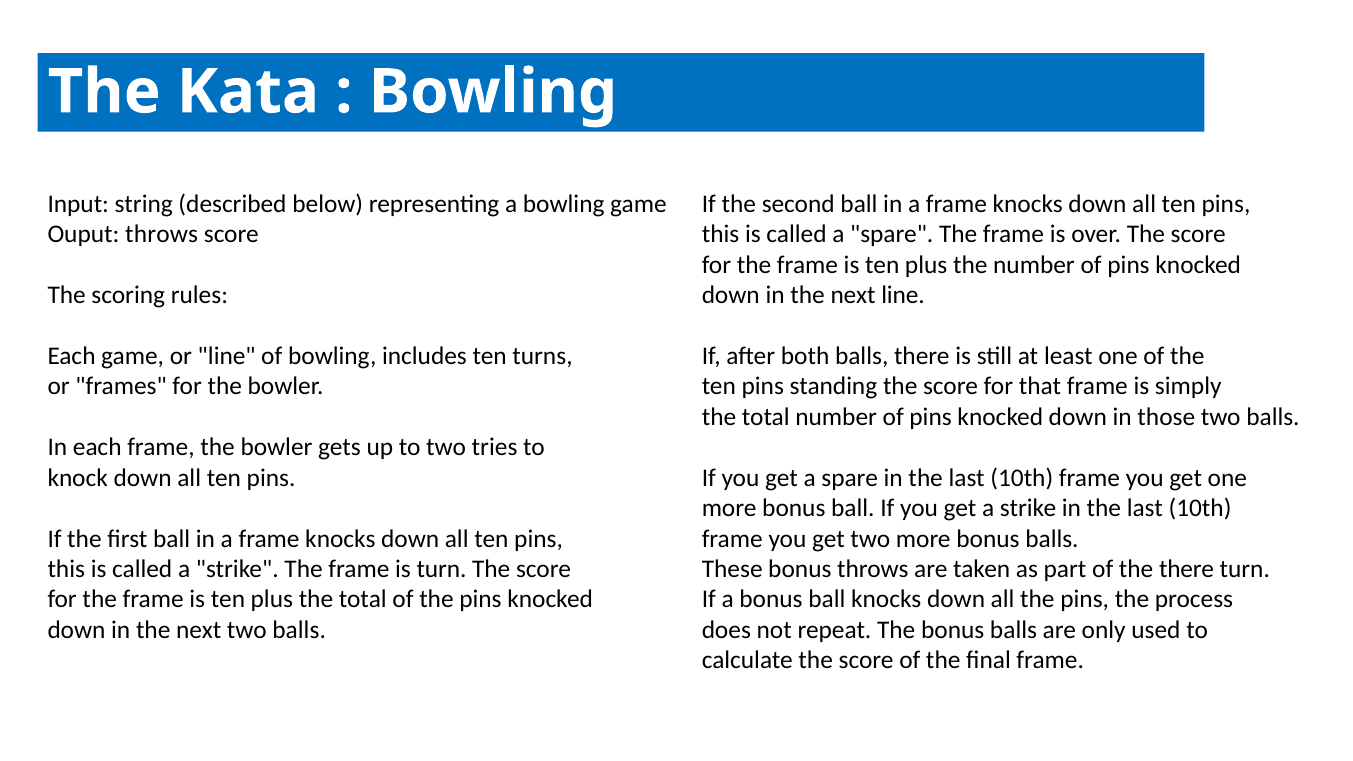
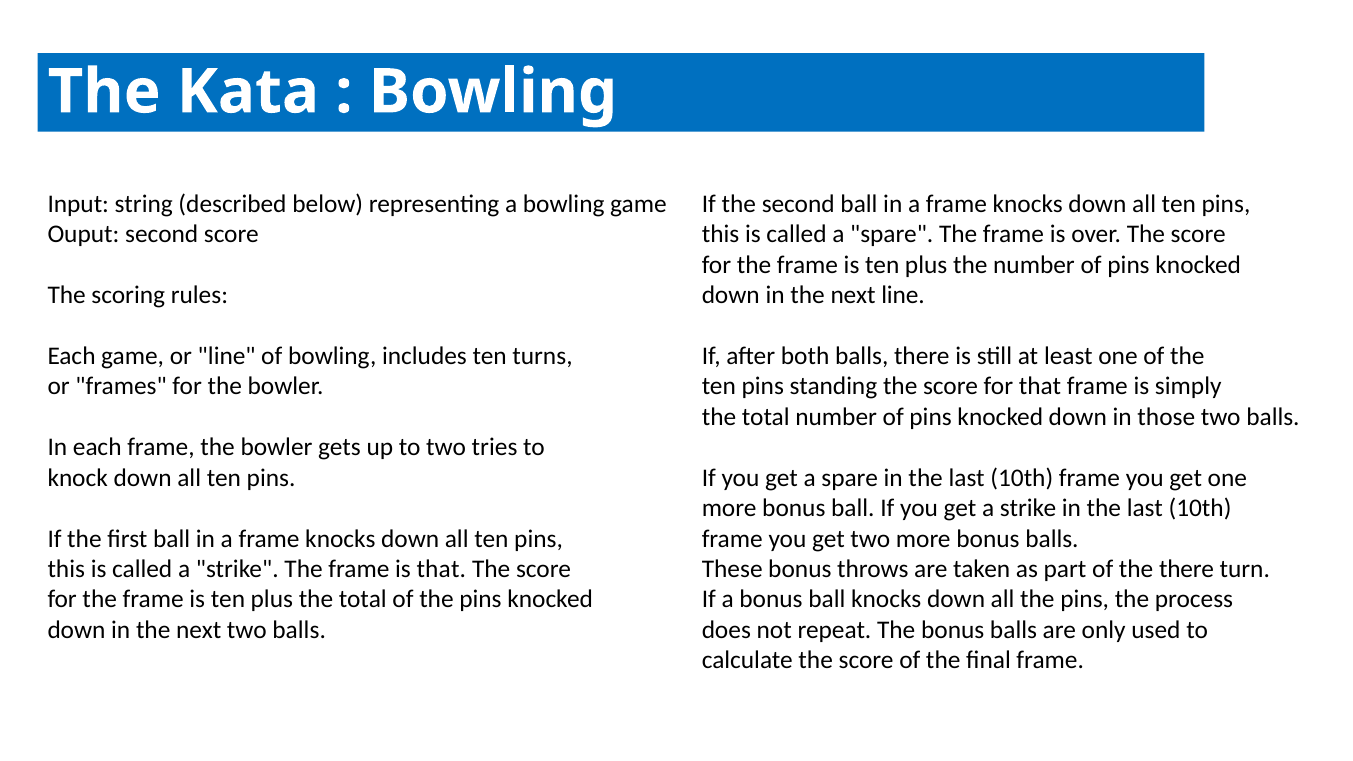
Ouput throws: throws -> second (162, 234)
is turn: turn -> that (441, 569)
